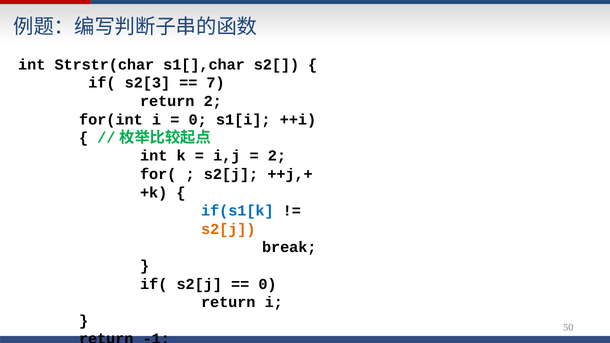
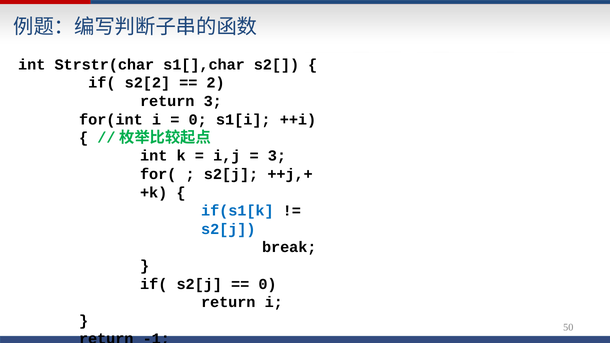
s2[3: s2[3 -> s2[2 (147, 83)
7: 7 -> 2 (216, 83)
return 2: 2 -> 3 (213, 101)
2: 2 -> 3 (277, 156)
s2[j colour: orange -> blue (228, 229)
